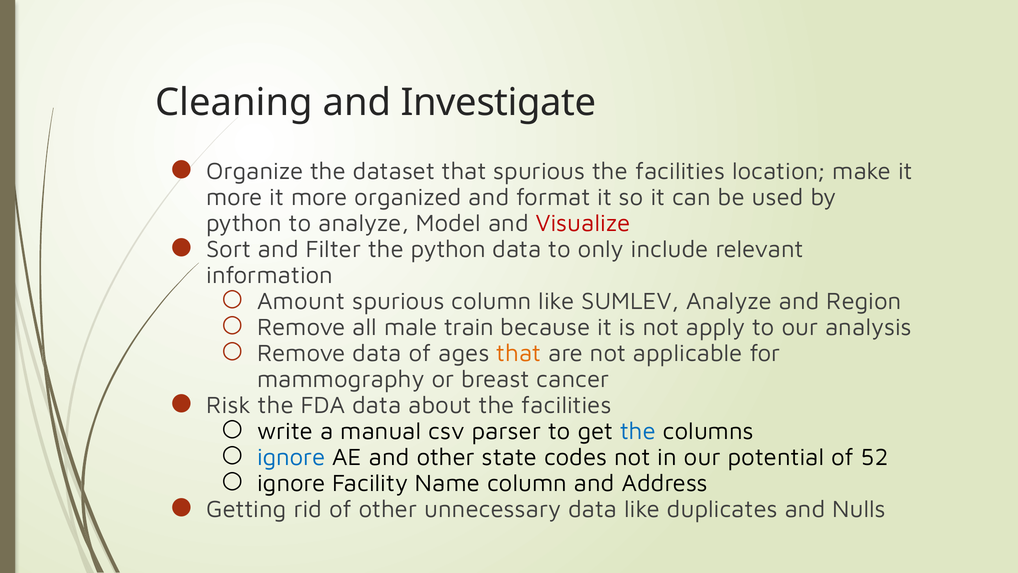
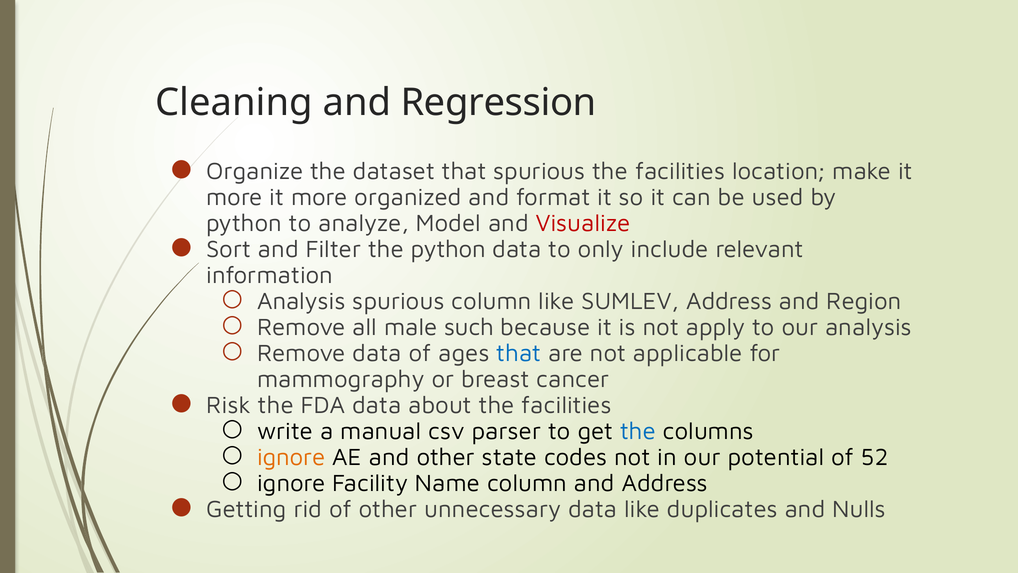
Investigate: Investigate -> Regression (498, 102)
Amount: Amount -> Analysis (301, 301)
SUMLEV Analyze: Analyze -> Address (729, 301)
train: train -> such (469, 327)
that colour: orange -> blue (519, 353)
ignore colour: blue -> orange (291, 457)
